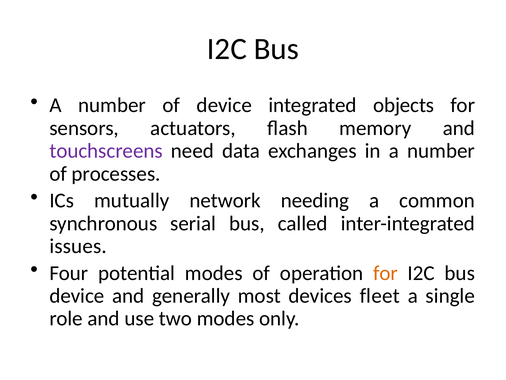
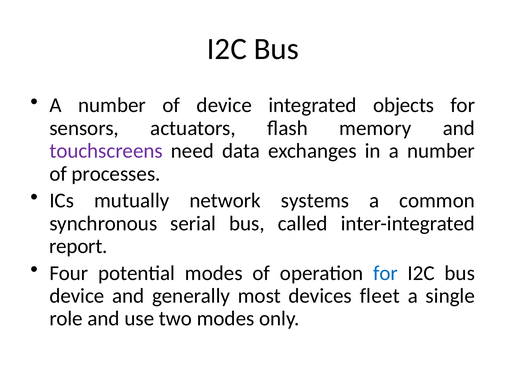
needing: needing -> systems (315, 200)
issues: issues -> report (78, 246)
for colour: orange -> blue (386, 273)
